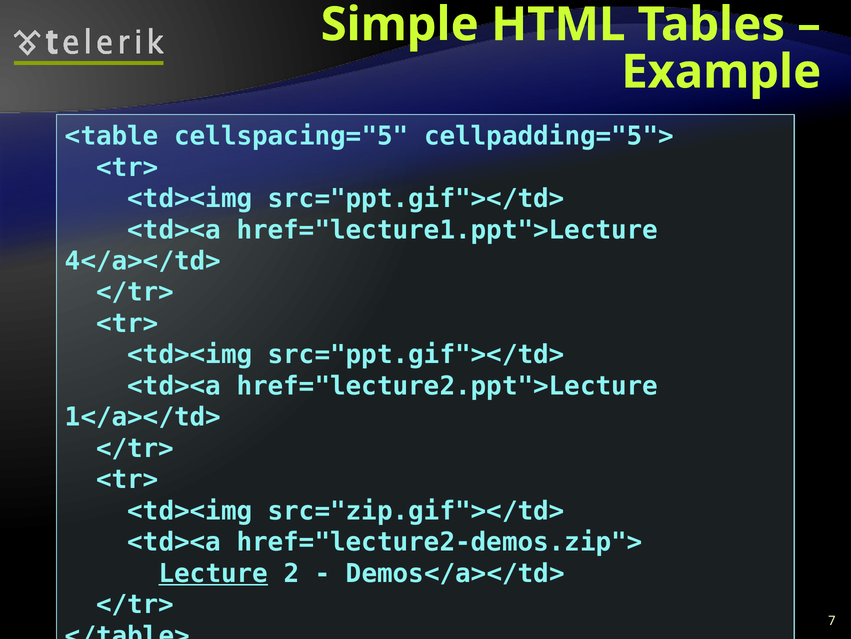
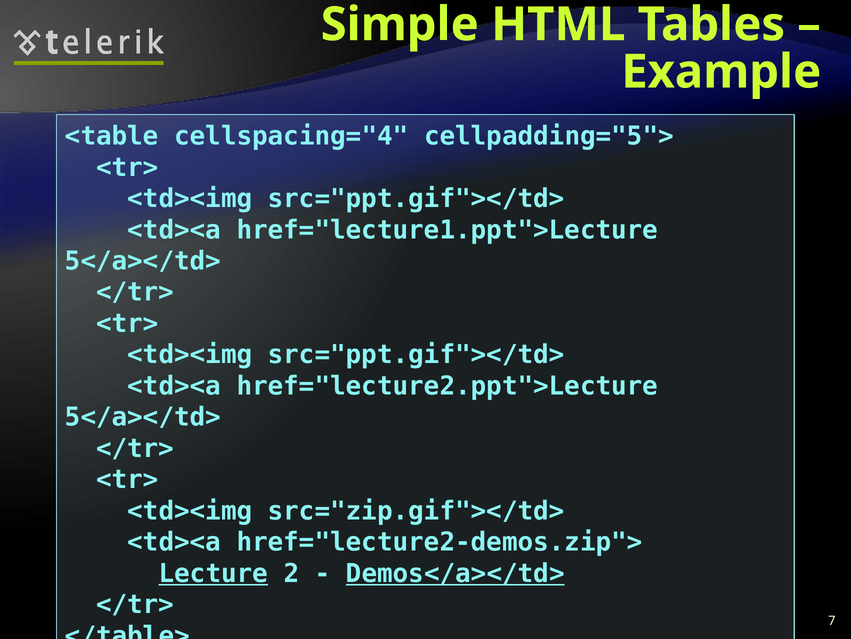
cellspacing="5: cellspacing="5 -> cellspacing="4 (291, 136)
4</a></td>: 4</a></td> -> 5</a></td> (143, 261)
1</a></td>: 1</a></td> -> 5</a></td> (143, 417)
Demos</a></td> underline: none -> present (455, 573)
